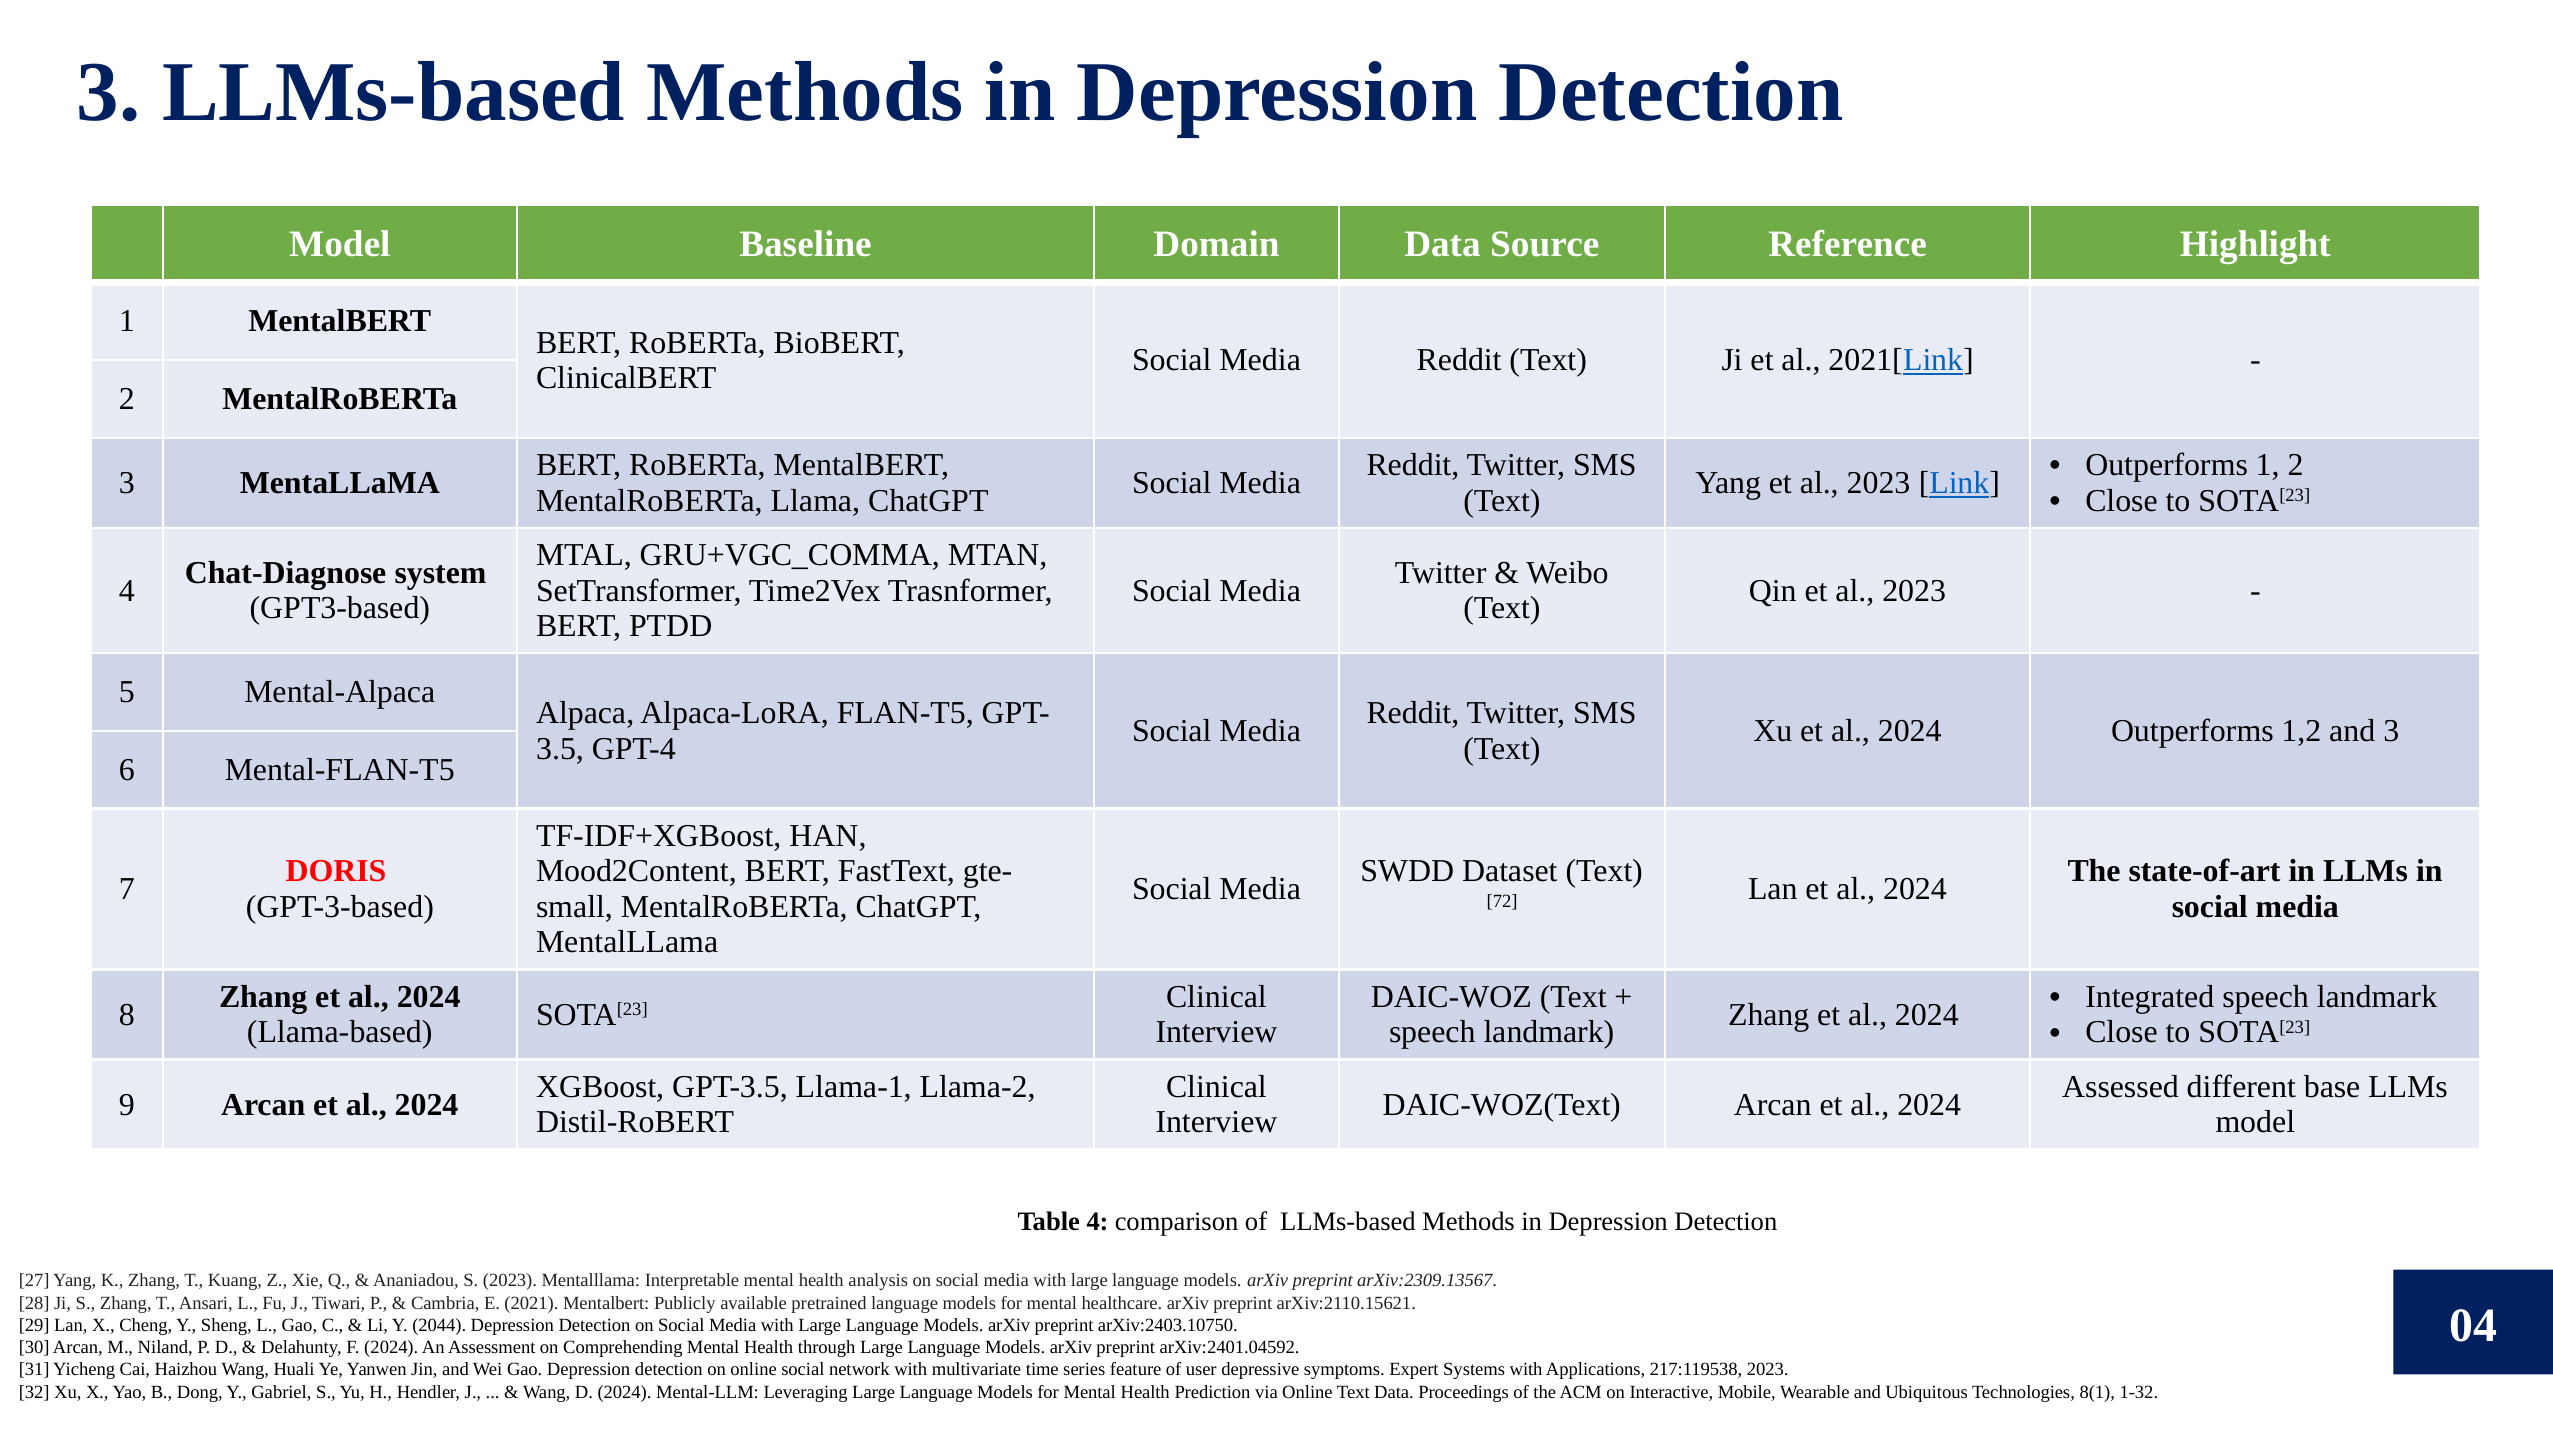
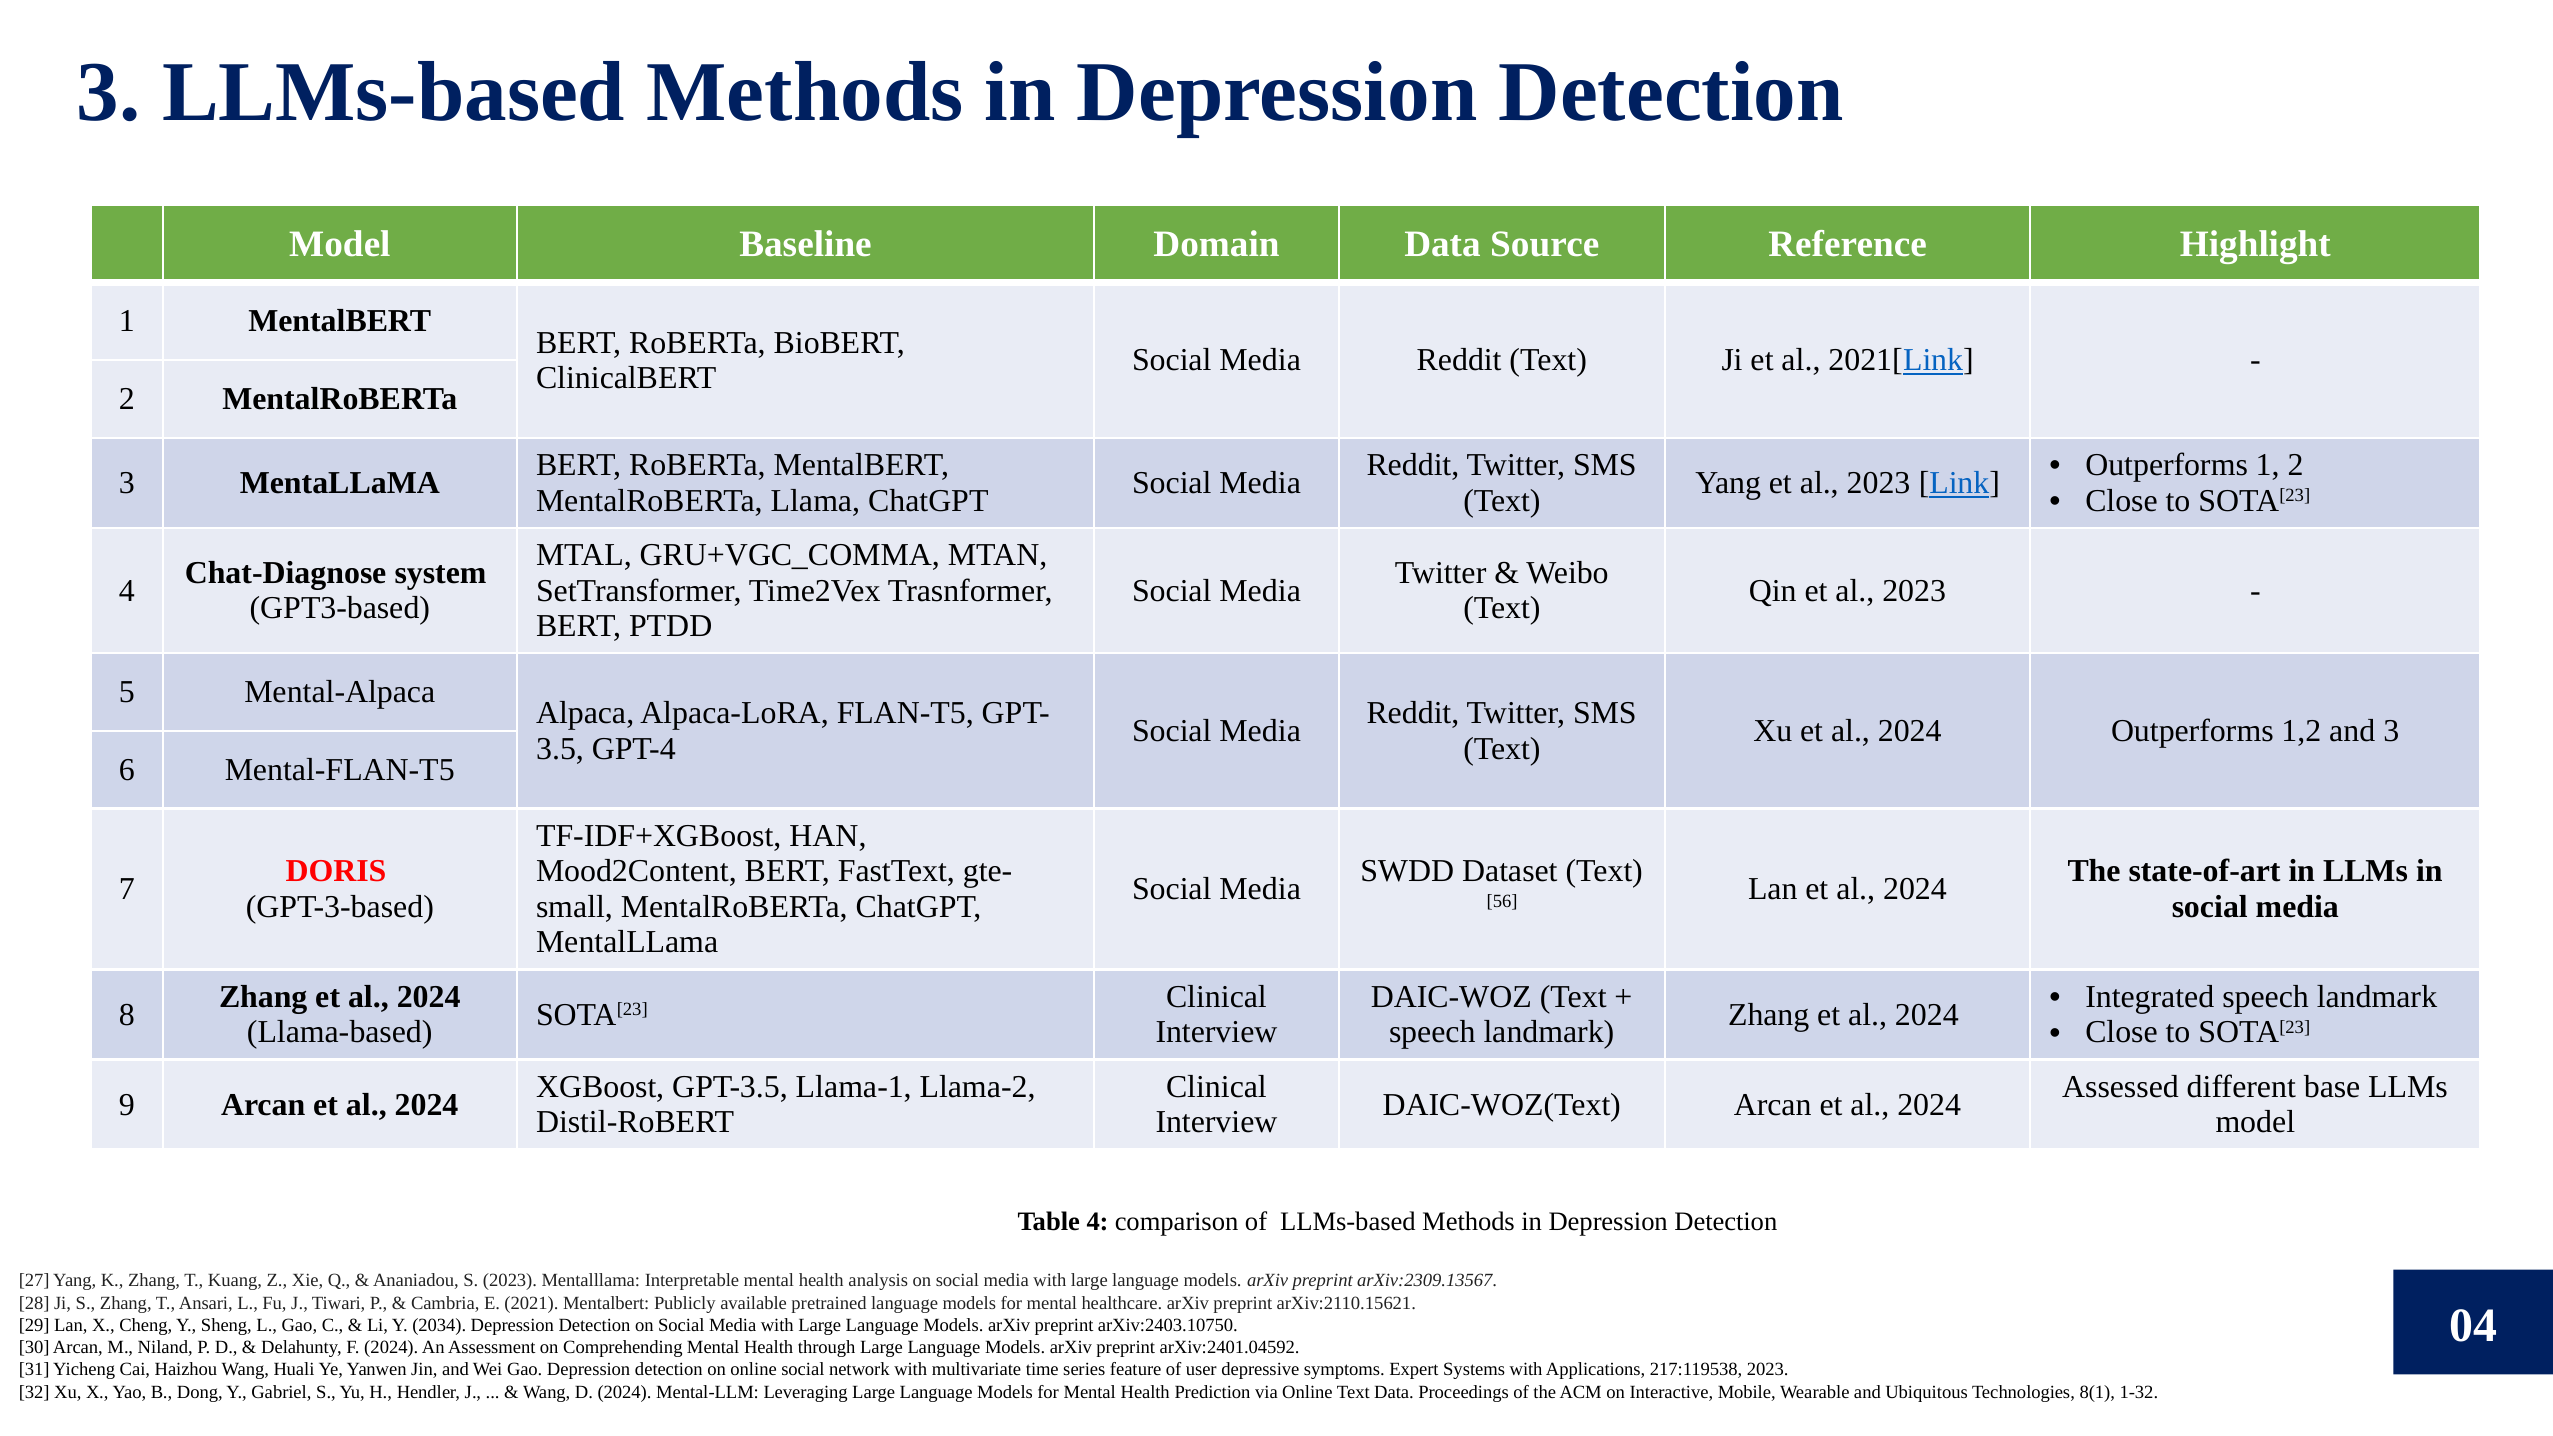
72: 72 -> 56 (1502, 902)
2044: 2044 -> 2034 (439, 1325)
